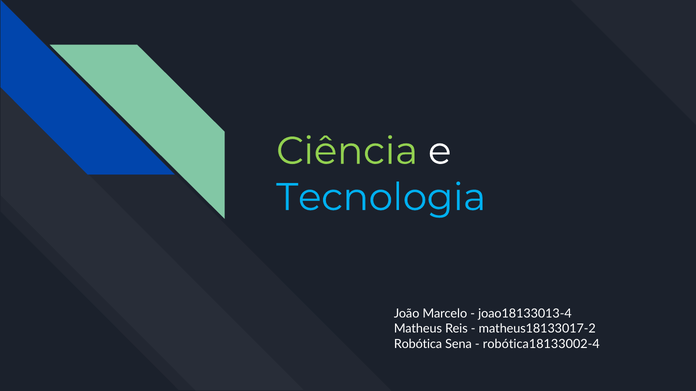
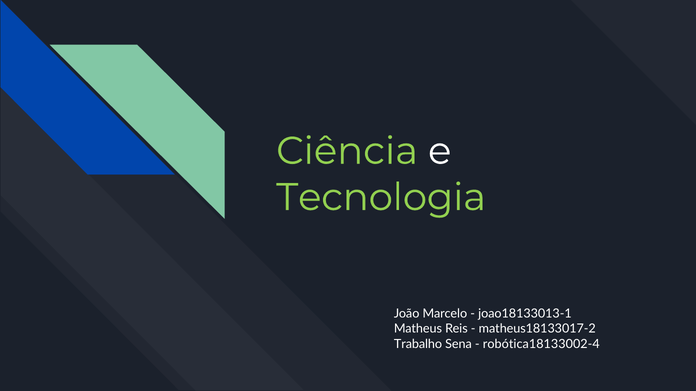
Tecnologia colour: light blue -> light green (381, 198)
joao18133013-4: joao18133013-4 -> joao18133013-1 (525, 314)
Robótica: Robótica -> Trabalho (418, 344)
